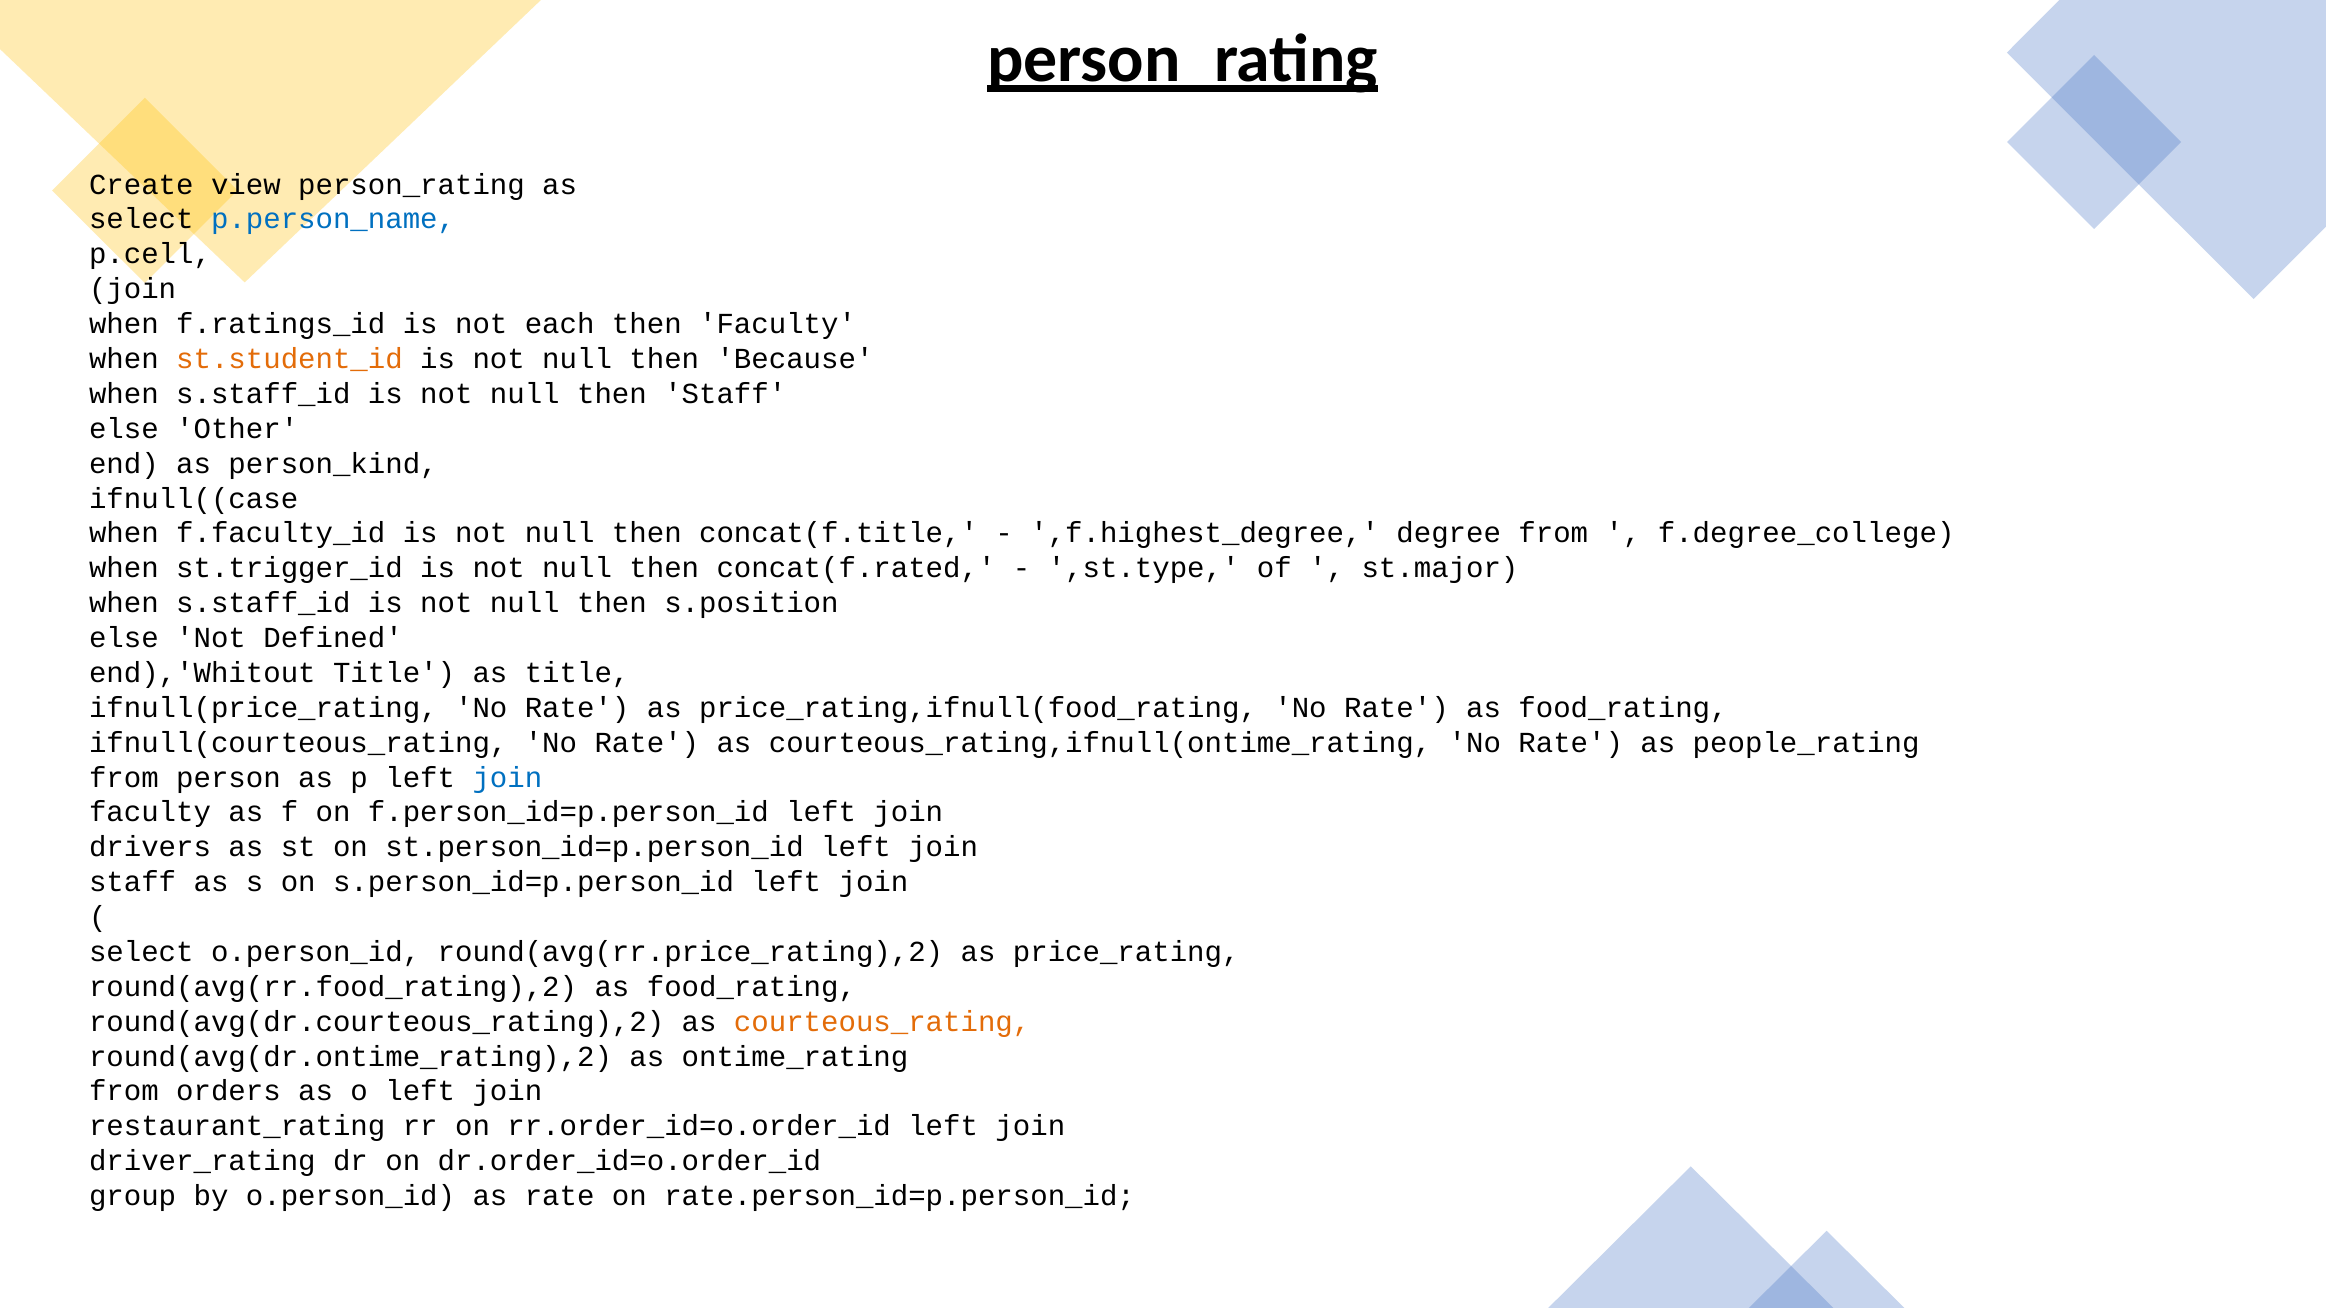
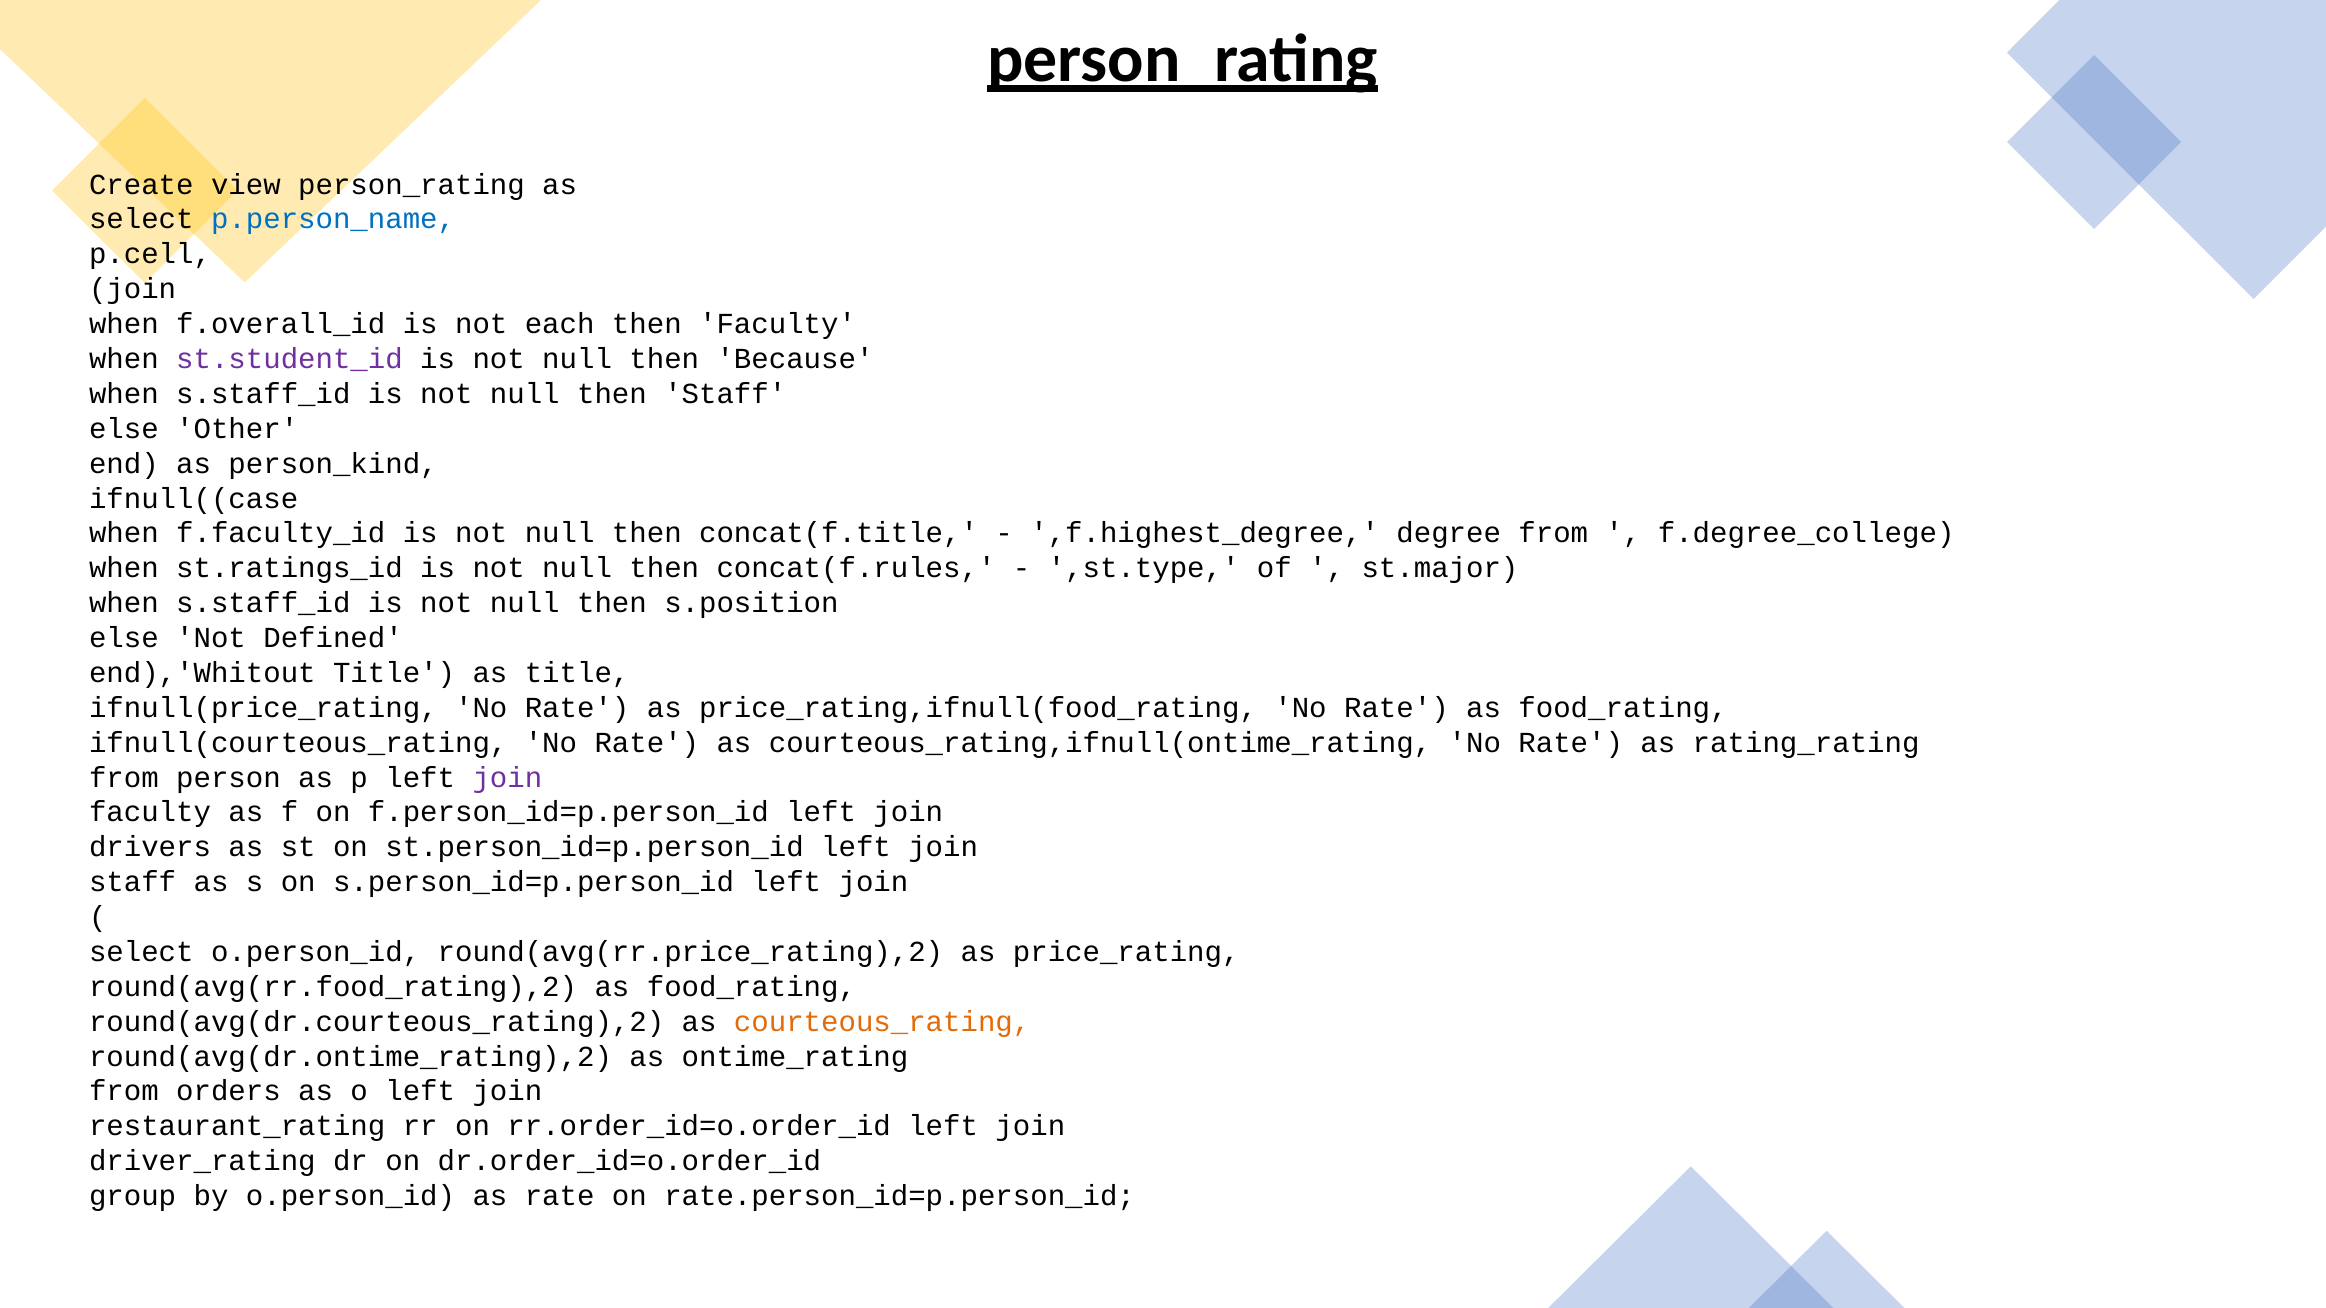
f.ratings_id: f.ratings_id -> f.overall_id (281, 324)
st.student_id colour: orange -> purple (289, 359)
st.trigger_id: st.trigger_id -> st.ratings_id (289, 568)
concat(f.rated: concat(f.rated -> concat(f.rules (856, 568)
people_rating: people_rating -> rating_rating (1806, 743)
join colour: blue -> purple (507, 778)
